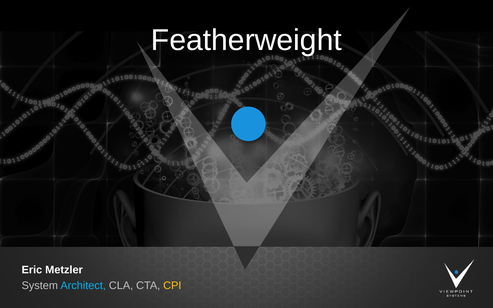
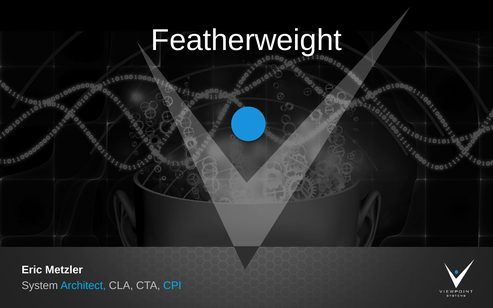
CPI colour: yellow -> light blue (172, 286)
